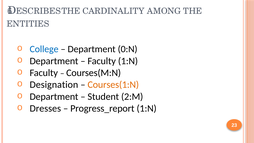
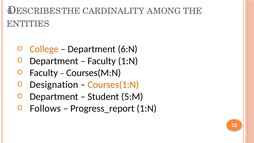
College colour: blue -> orange (44, 49)
0:N: 0:N -> 6:N (128, 49)
2:M: 2:M -> 5:M (132, 97)
Dresses: Dresses -> Follows (45, 108)
